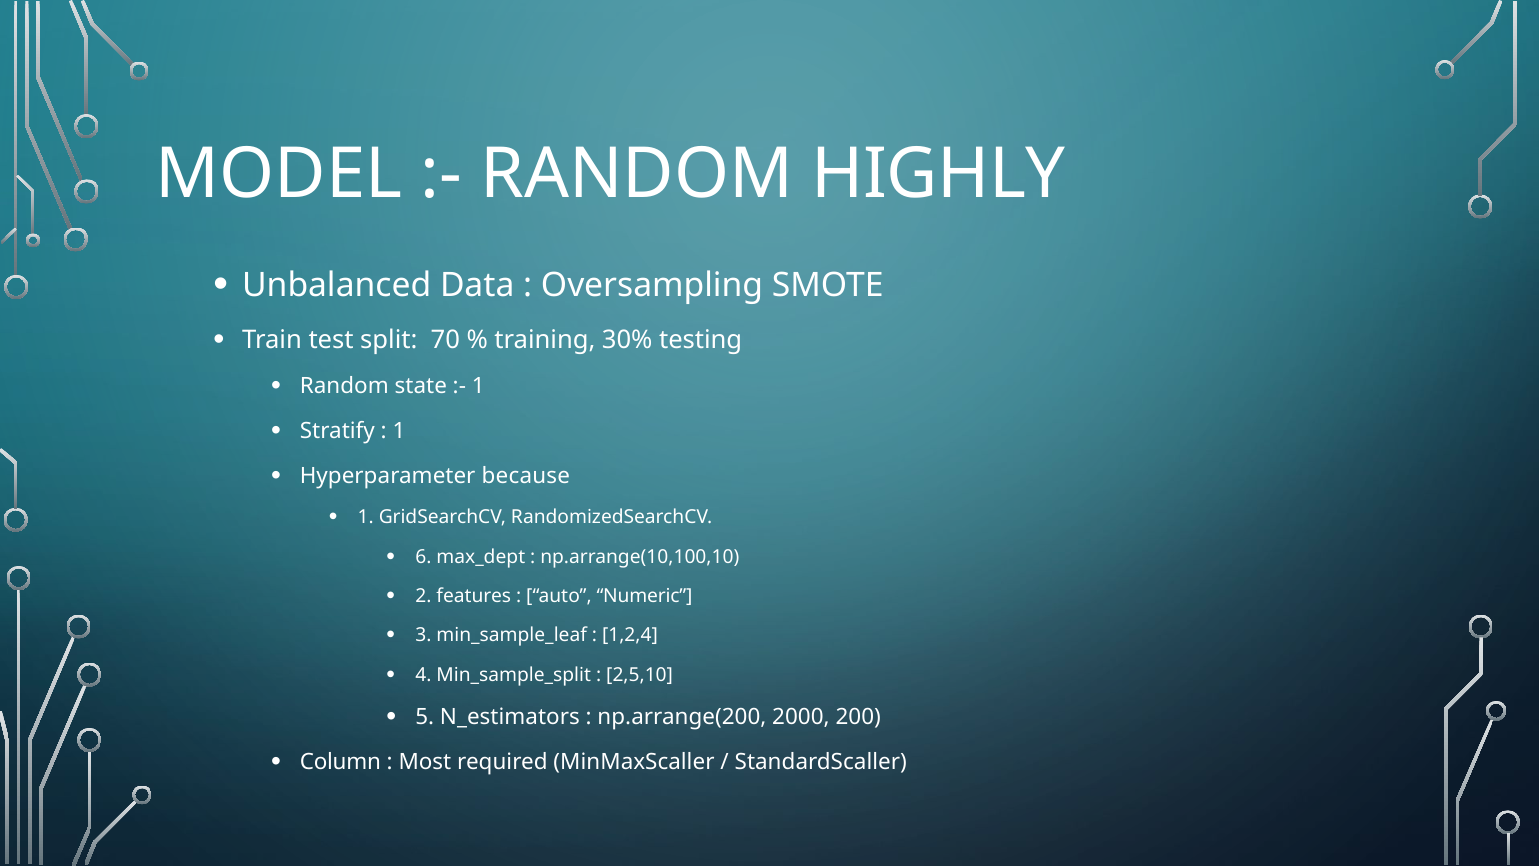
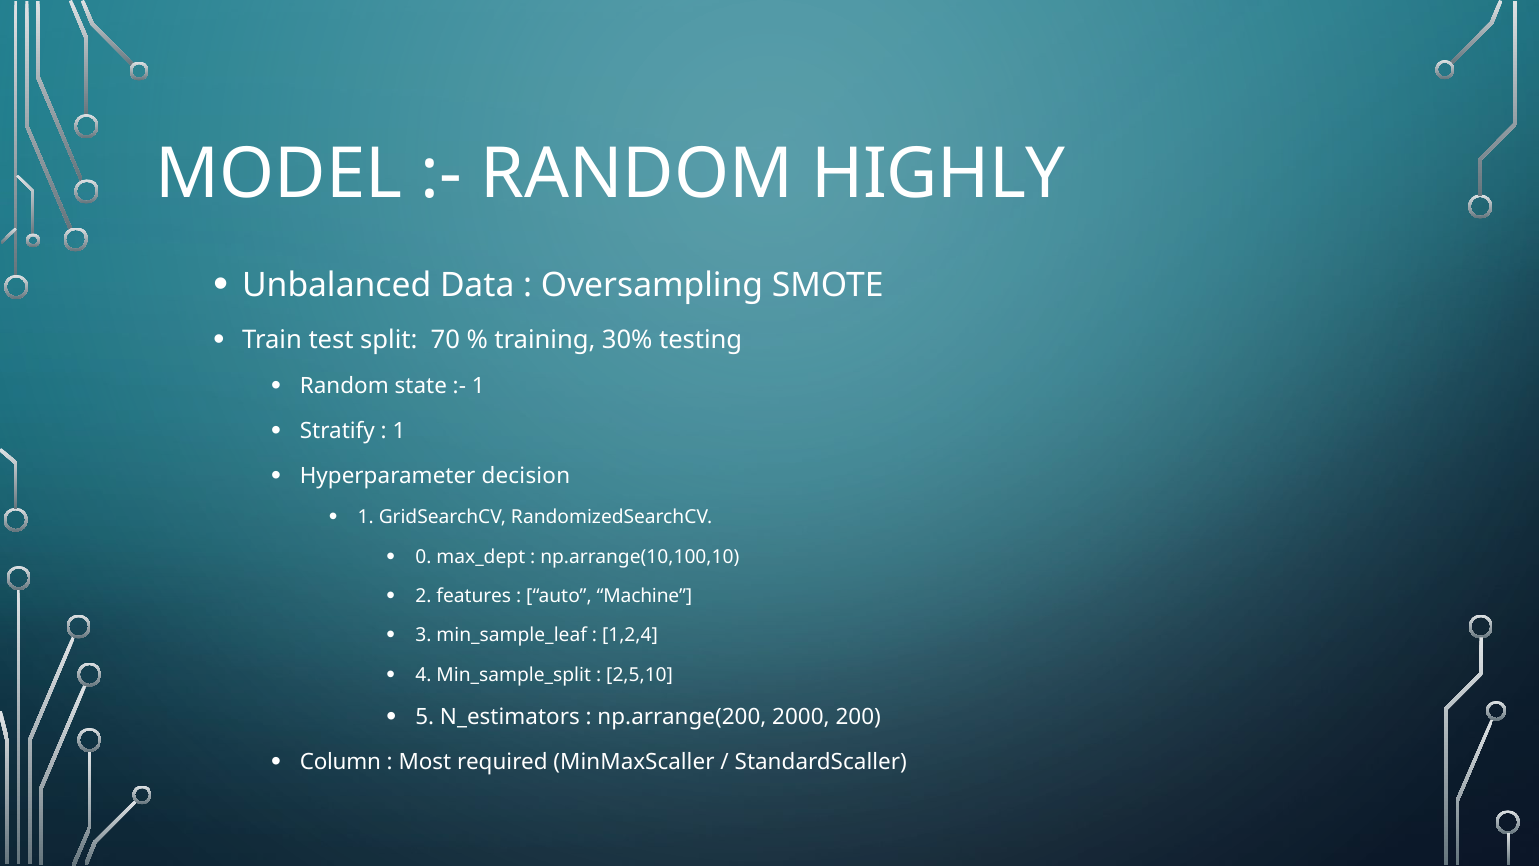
because: because -> decision (526, 476)
6: 6 -> 0 (423, 556)
Numeric: Numeric -> Machine (644, 596)
